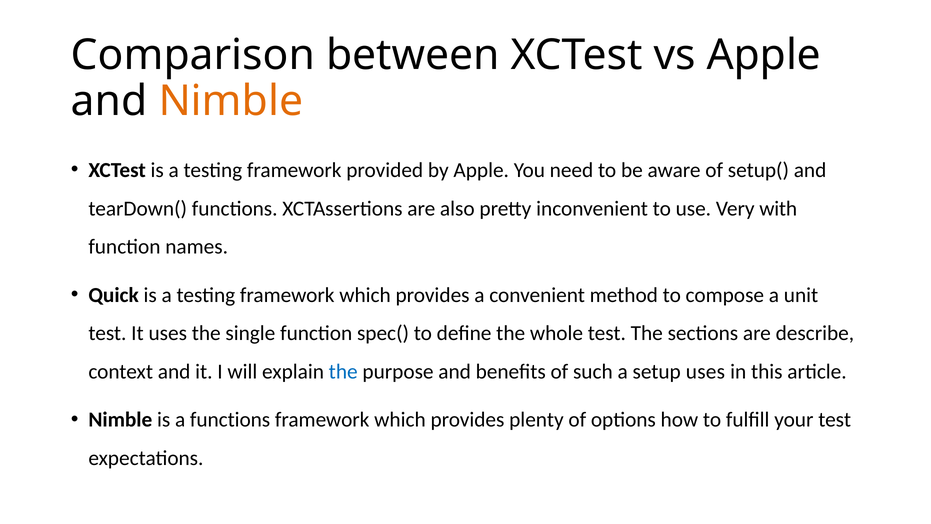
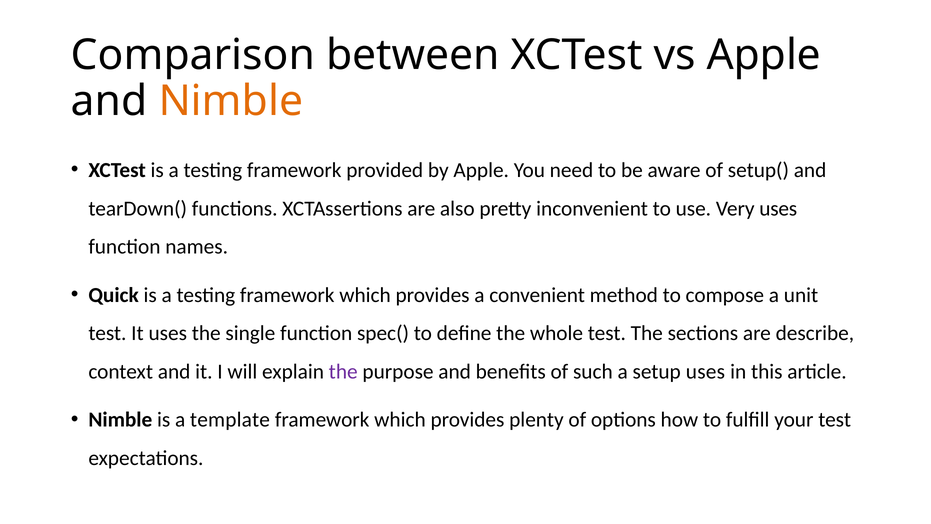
Very with: with -> uses (778, 208)
the colour: blue -> purple (343, 372)
a functions: functions -> template (230, 420)
